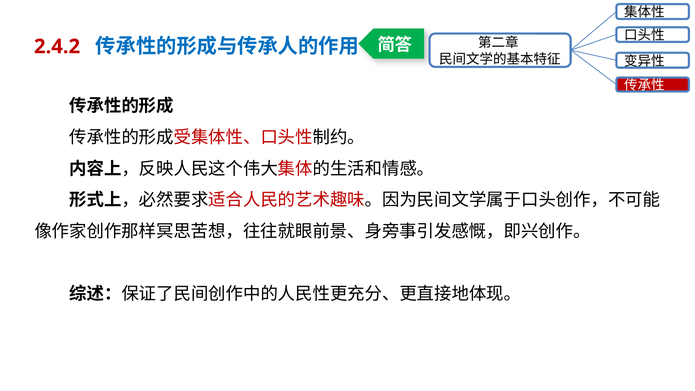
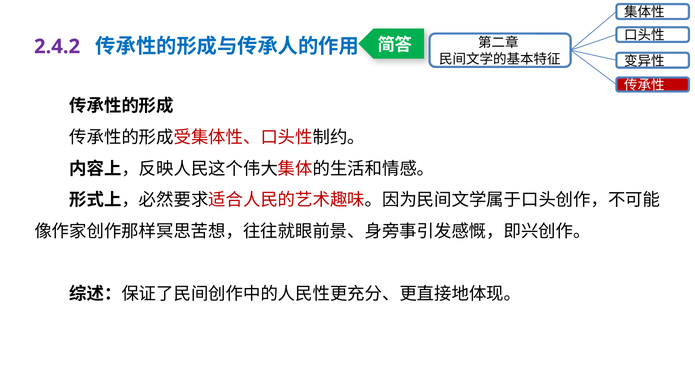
2.4.2 colour: red -> purple (57, 47)
